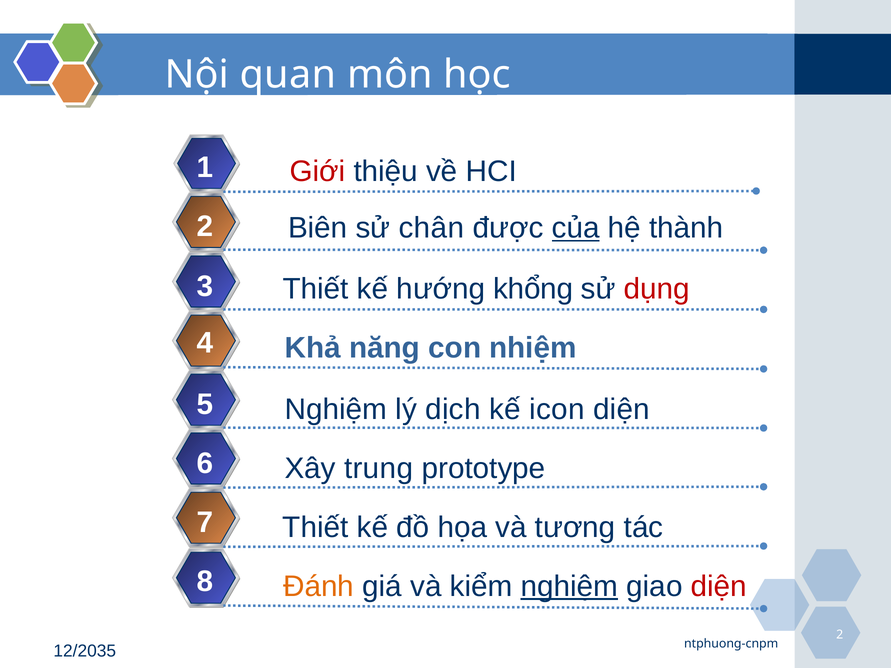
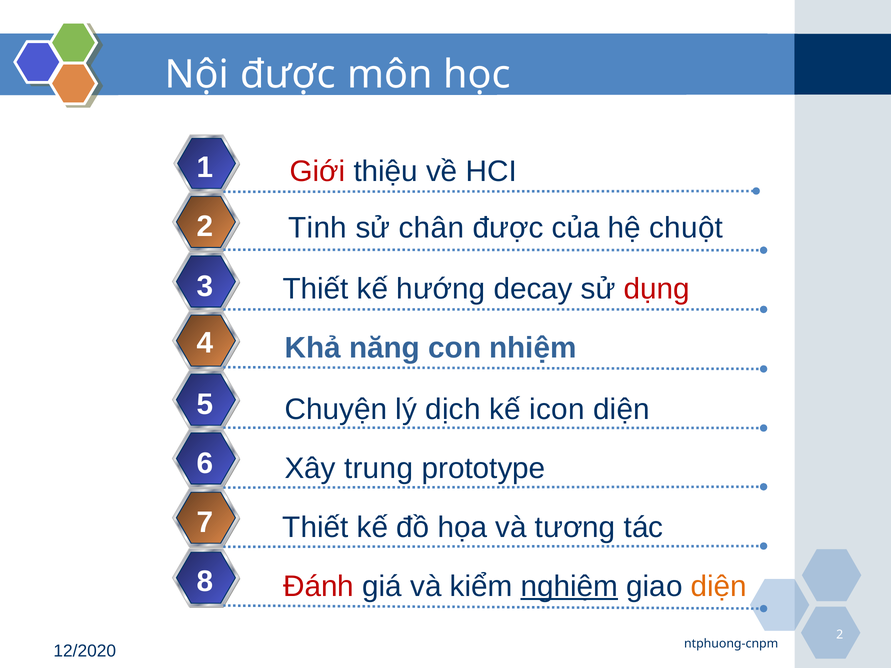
quan: quan -> được (288, 75)
Biên: Biên -> Tinh (318, 228)
của underline: present -> none (576, 228)
thành: thành -> chuột (686, 228)
khổng: khổng -> decay (533, 289)
Nghiệm: Nghiệm -> Chuyện (336, 410)
Đánh colour: orange -> red (319, 587)
diện colour: red -> orange (719, 587)
12/2035: 12/2035 -> 12/2020 (85, 651)
